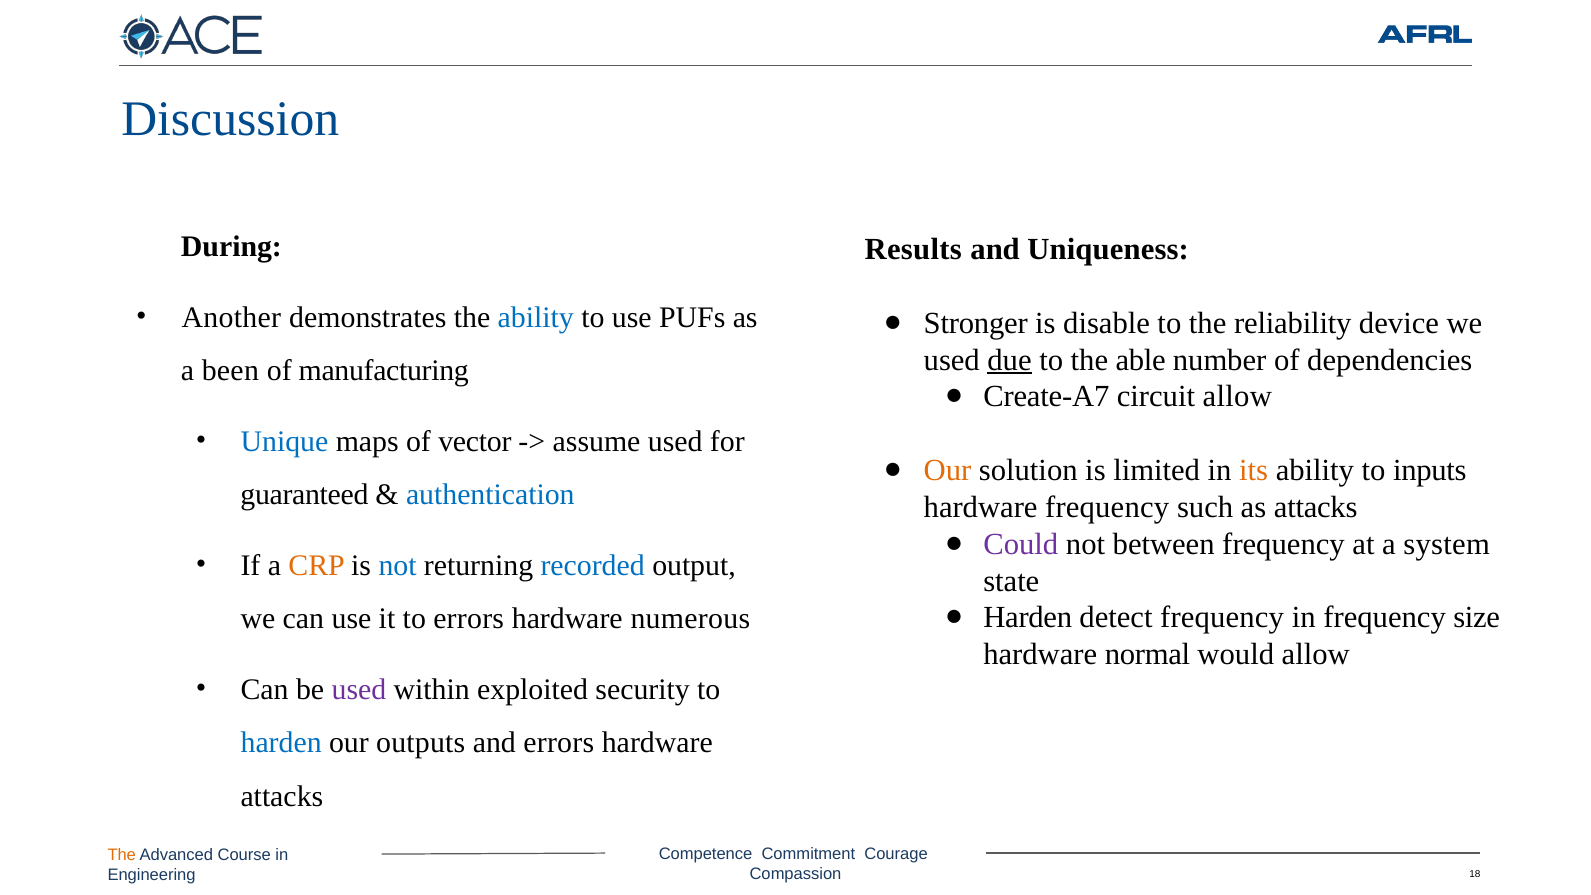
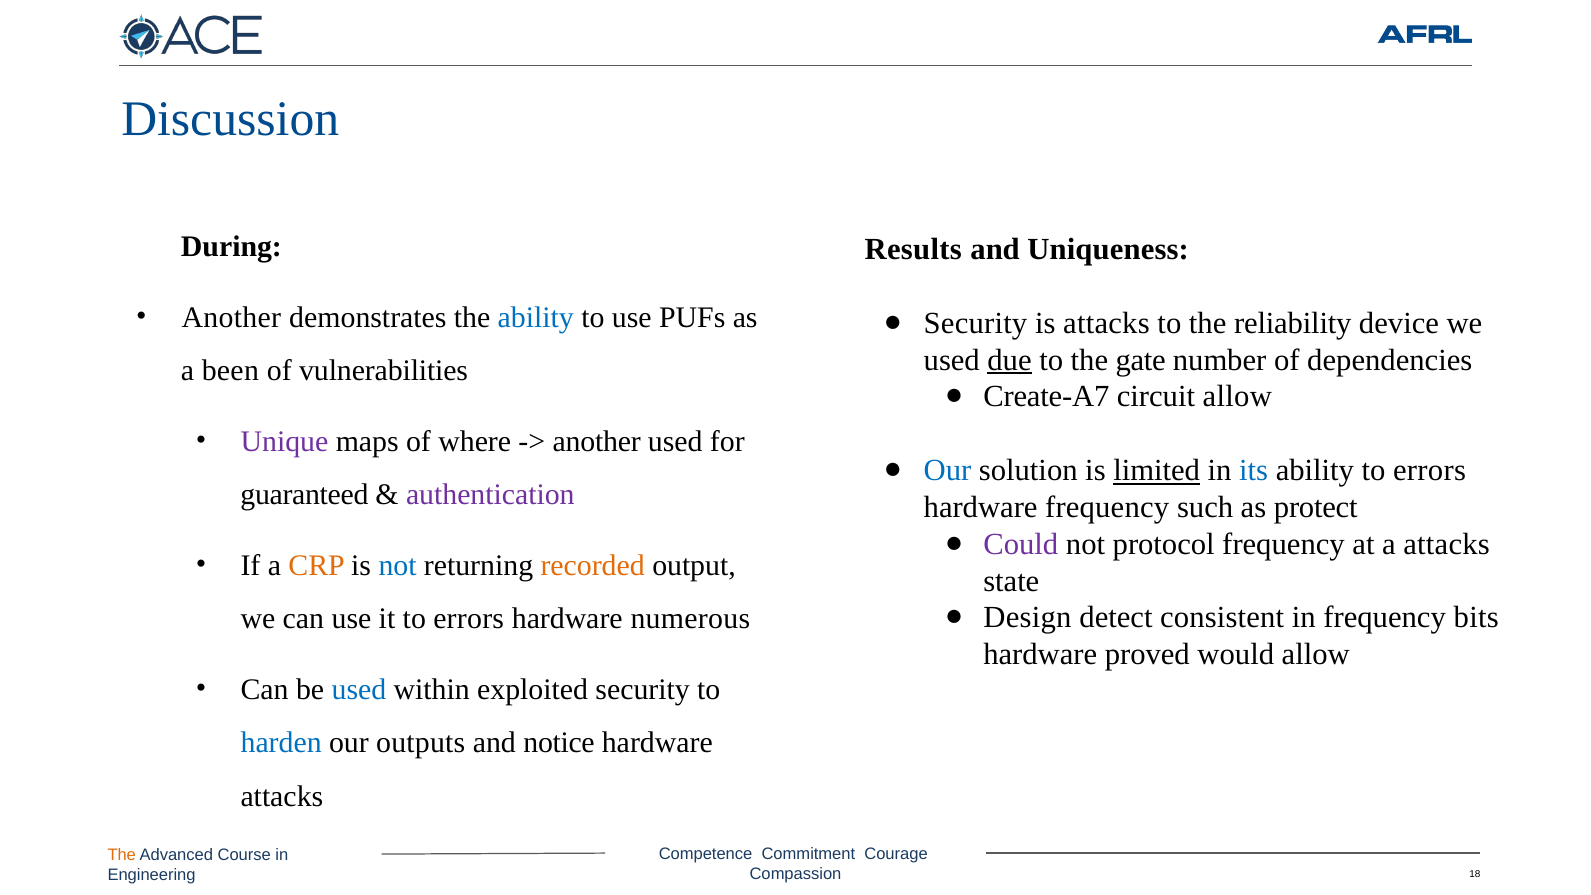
Stronger: Stronger -> Security (976, 323)
is disable: disable -> attacks (1106, 323)
able: able -> gate (1141, 360)
manufacturing: manufacturing -> vulnerabilities (384, 371)
Unique colour: blue -> purple (284, 441)
vector: vector -> where (475, 441)
assume: assume -> another (597, 441)
Our colour: orange -> blue (948, 470)
limited underline: none -> present (1157, 470)
its colour: orange -> blue (1254, 470)
ability to inputs: inputs -> errors (1430, 470)
authentication colour: blue -> purple (490, 495)
as attacks: attacks -> protect (1316, 507)
between: between -> protocol (1164, 544)
a system: system -> attacks (1447, 544)
recorded colour: blue -> orange (593, 565)
Harden: Harden -> Design (1027, 618)
detect frequency: frequency -> consistent (1222, 618)
size: size -> bits (1476, 618)
normal: normal -> proved (1147, 655)
used colour: purple -> blue (359, 689)
and errors: errors -> notice (559, 743)
